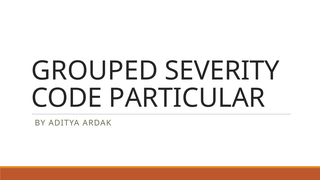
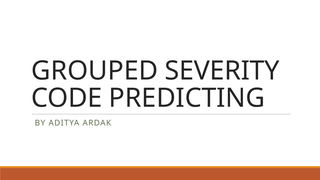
PARTICULAR: PARTICULAR -> PREDICTING (187, 98)
